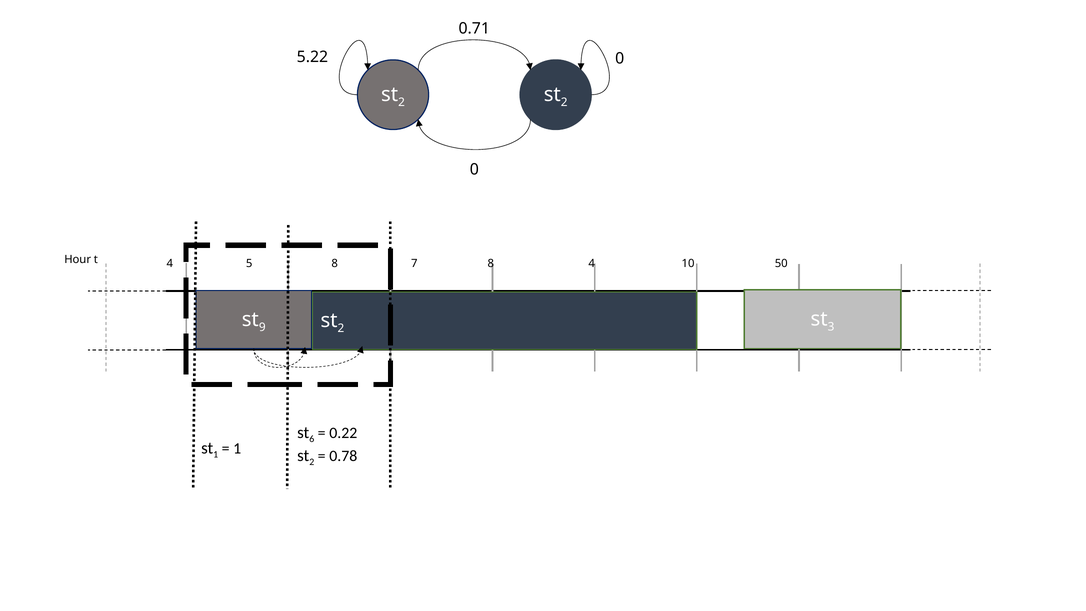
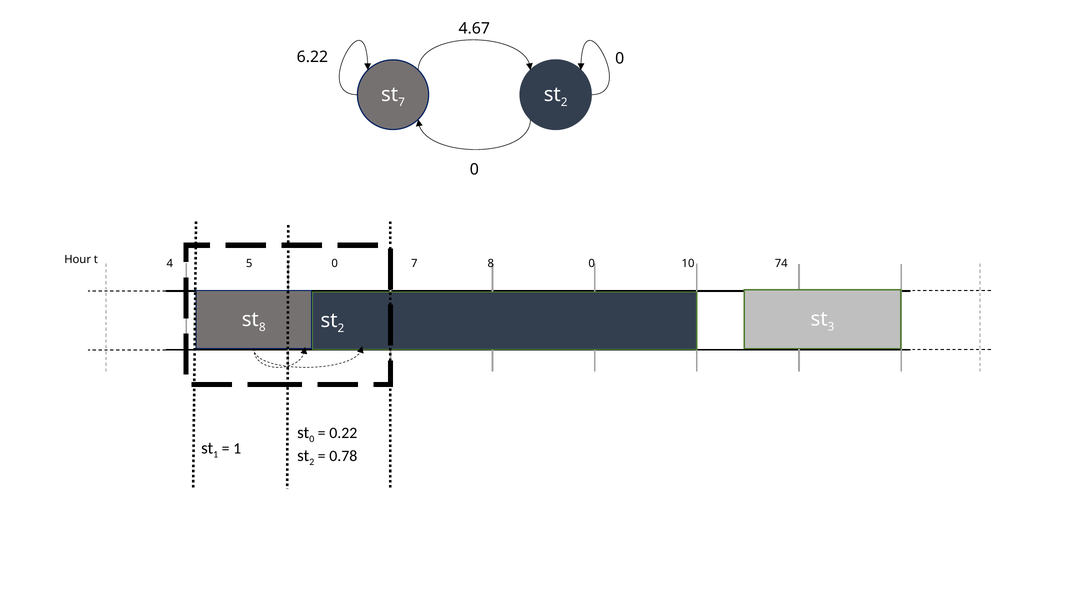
0.71: 0.71 -> 4.67 (474, 28)
5.22: 5.22 -> 6.22 (312, 57)
2: 2 -> 7 (402, 102)
5 8: 8 -> 0 (335, 264)
8 4: 4 -> 0 (592, 264)
50: 50 -> 74 (781, 264)
9: 9 -> 8 (262, 327)
6: 6 -> 0 (312, 439)
